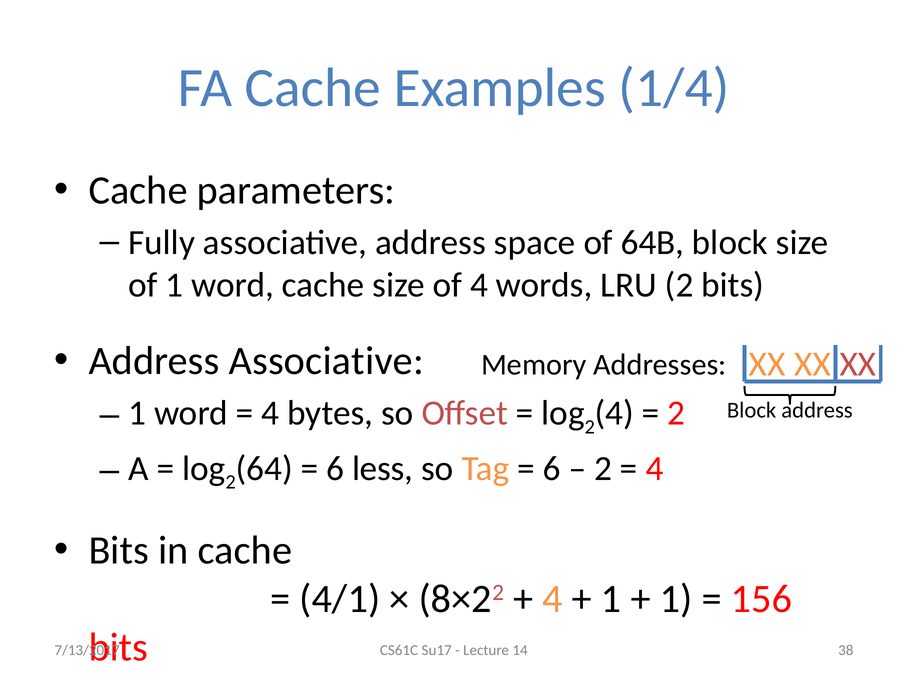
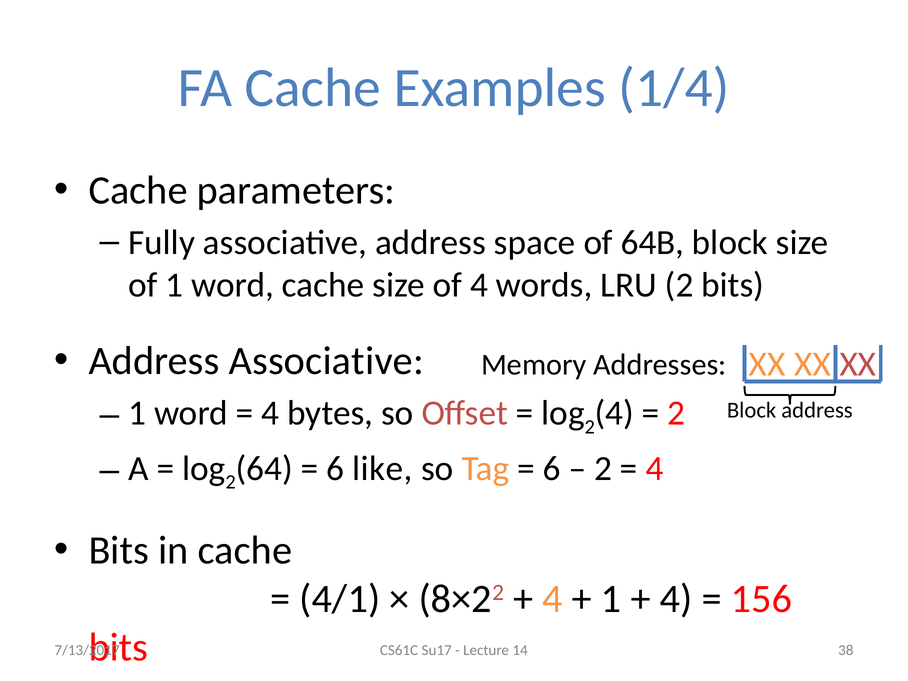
less: less -> like (382, 469)
1: 1 -> 4 (676, 599)
